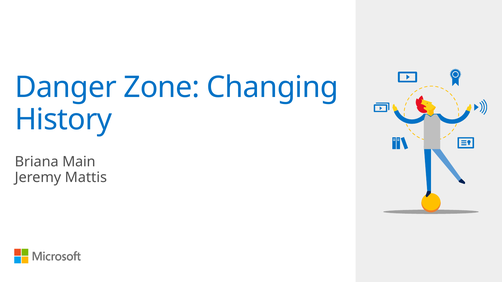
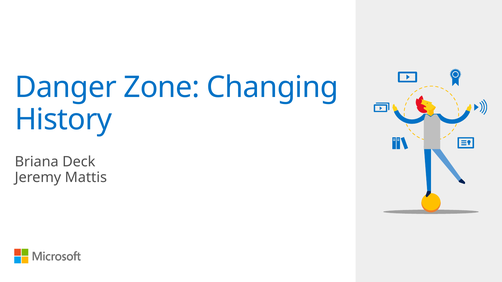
Main: Main -> Deck (79, 162)
